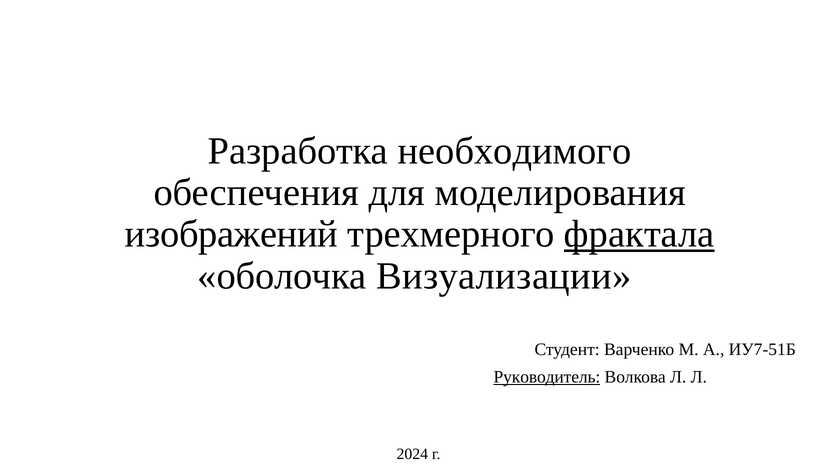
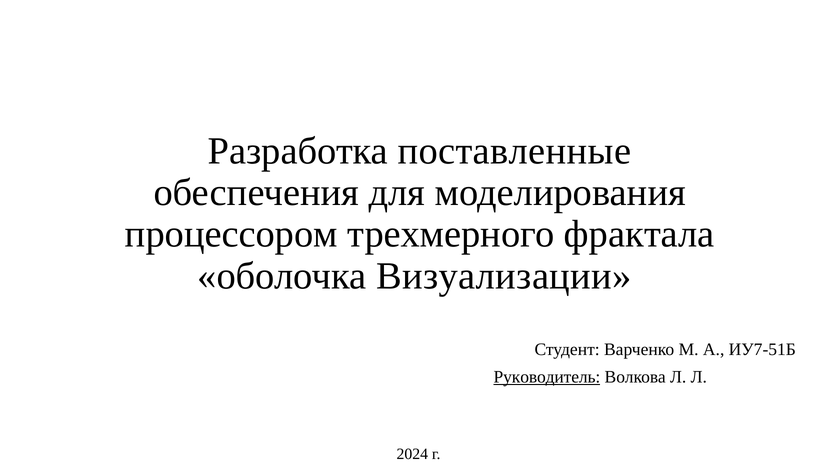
необходимого: необходимого -> поставленные (514, 151)
изображений: изображений -> процессором (231, 235)
фрактала underline: present -> none (639, 235)
